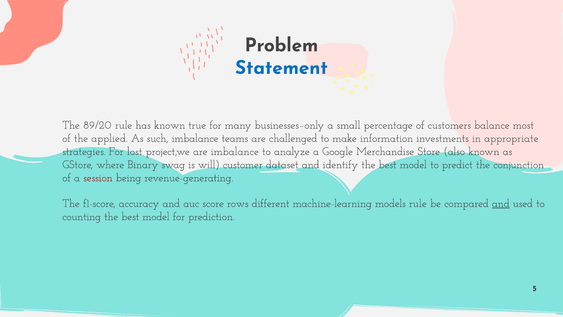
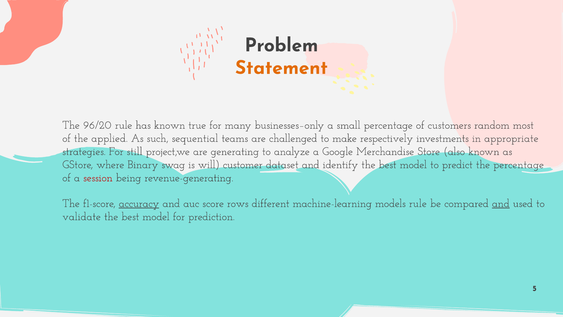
Statement colour: blue -> orange (281, 68)
89/20: 89/20 -> 96/20 (97, 125)
balance: balance -> random (492, 125)
such imbalance: imbalance -> sequential (195, 138)
information: information -> respectively (387, 138)
lost: lost -> still (135, 151)
are imbalance: imbalance -> generating (235, 151)
the conjunction: conjunction -> percentage (519, 164)
accuracy underline: none -> present (139, 203)
counting: counting -> validate (82, 216)
